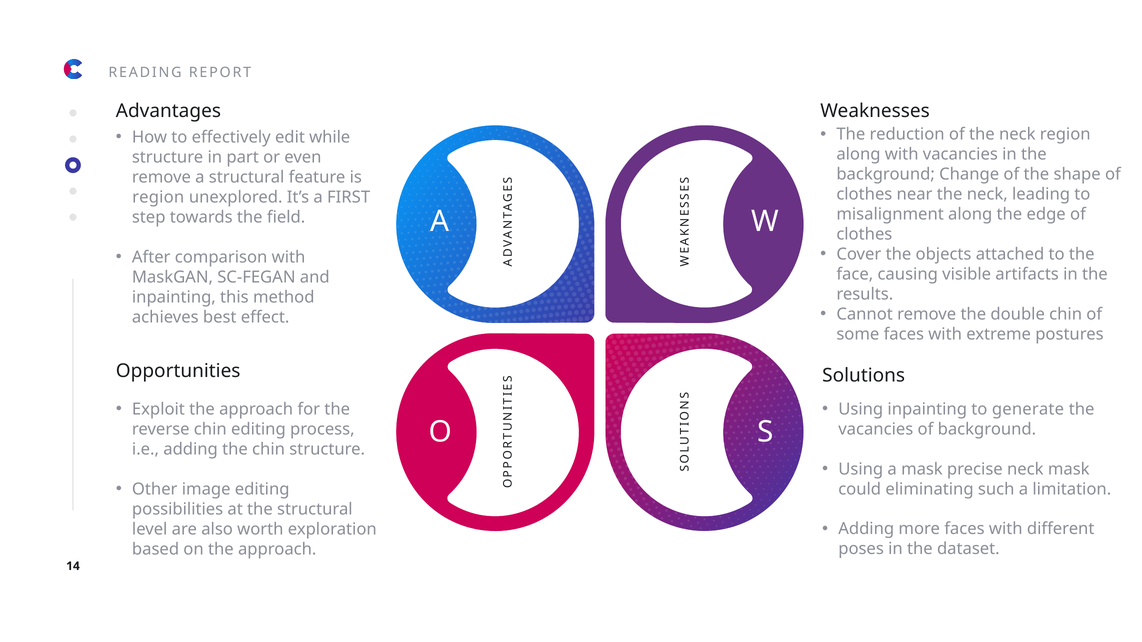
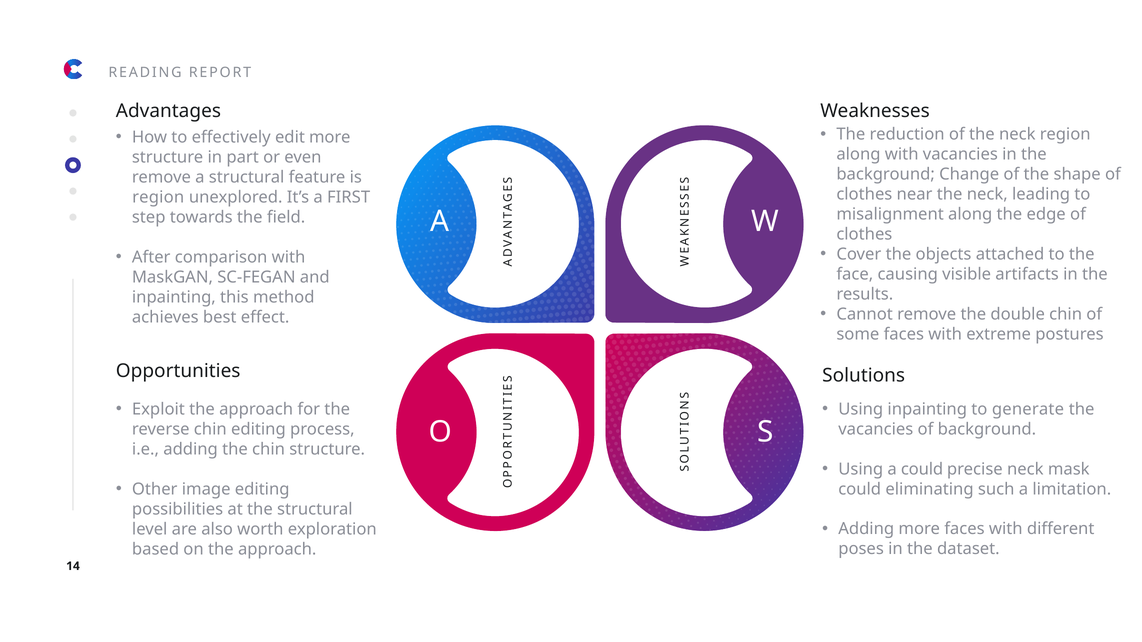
edit while: while -> more (330, 137)
a mask: mask -> could (922, 469)
